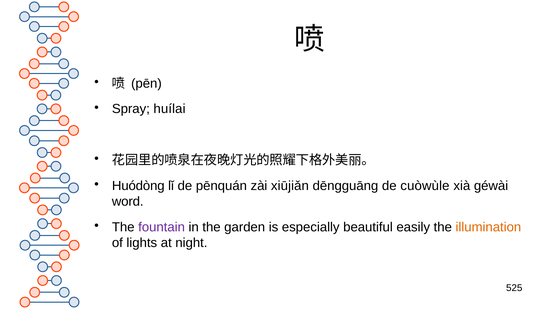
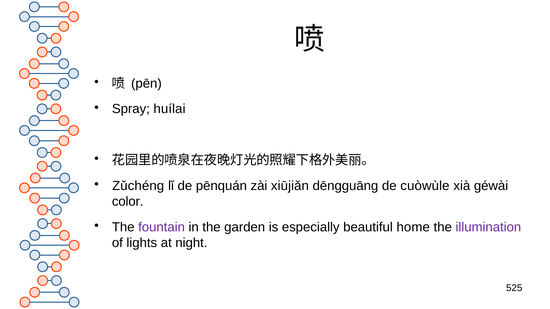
Huódòng: Huódòng -> Zǔchéng (138, 186)
word: word -> color (128, 202)
easily: easily -> home (413, 227)
illumination colour: orange -> purple (488, 227)
